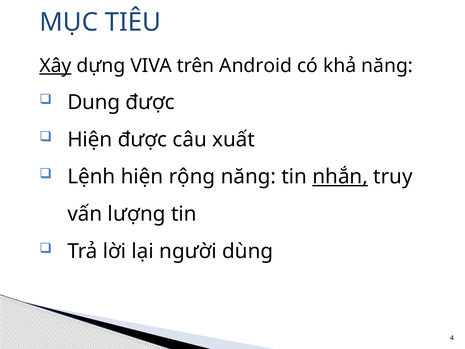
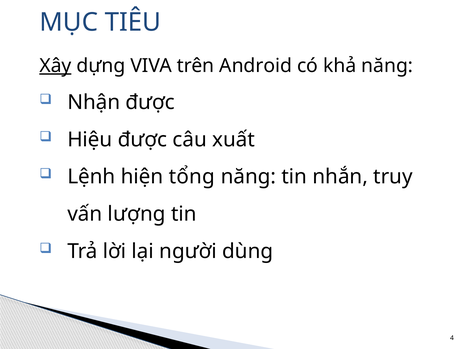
Dung: Dung -> Nhận (94, 102)
Hiện: Hiện -> Hiệu (90, 139)
rộng: rộng -> tổng (192, 177)
nhắn underline: present -> none (340, 177)
